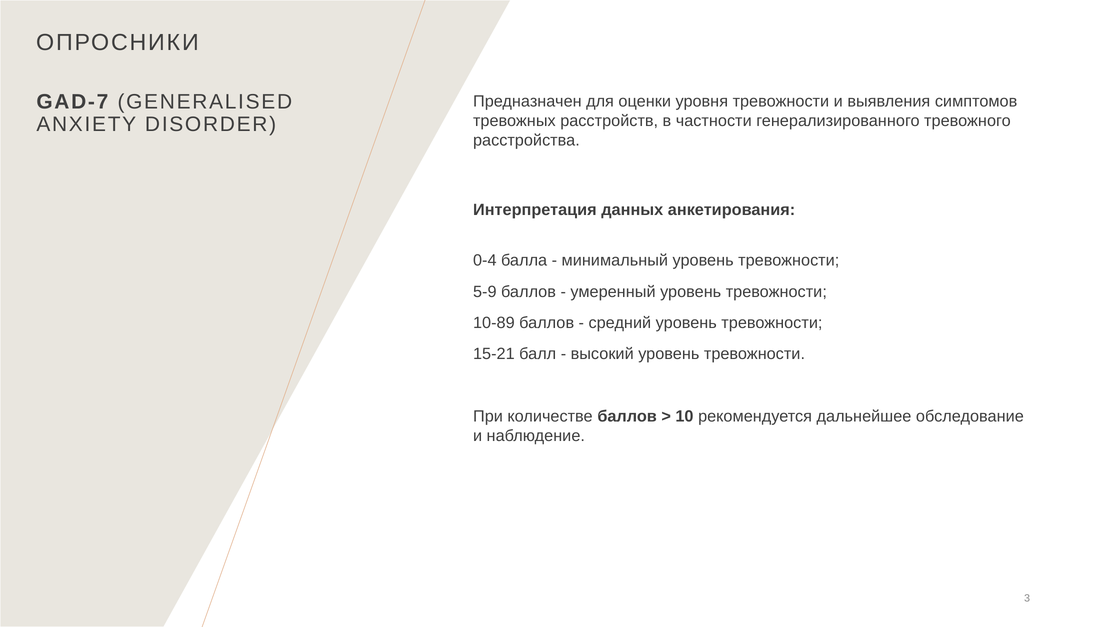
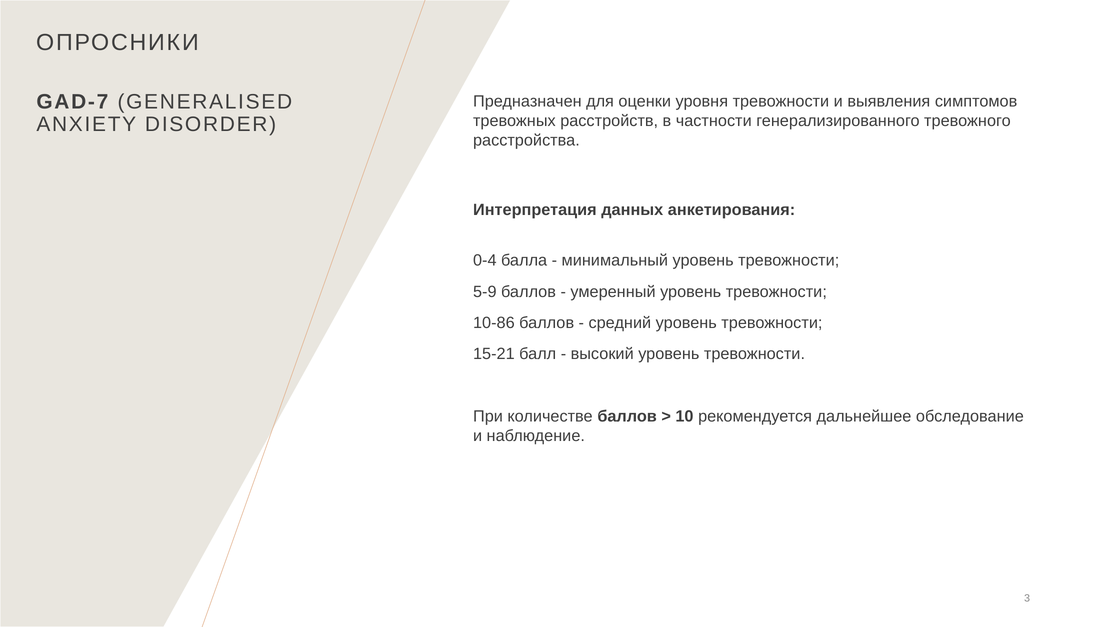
10-89: 10-89 -> 10-86 (494, 323)
